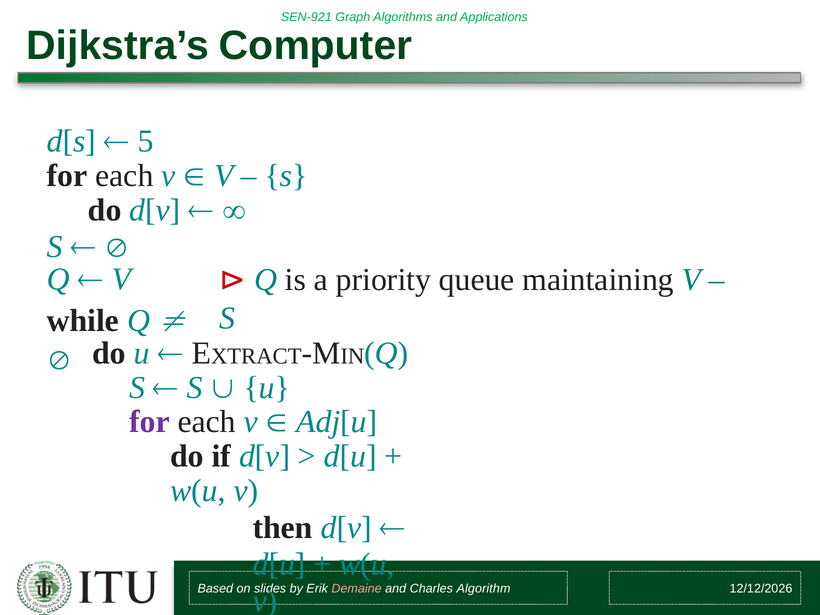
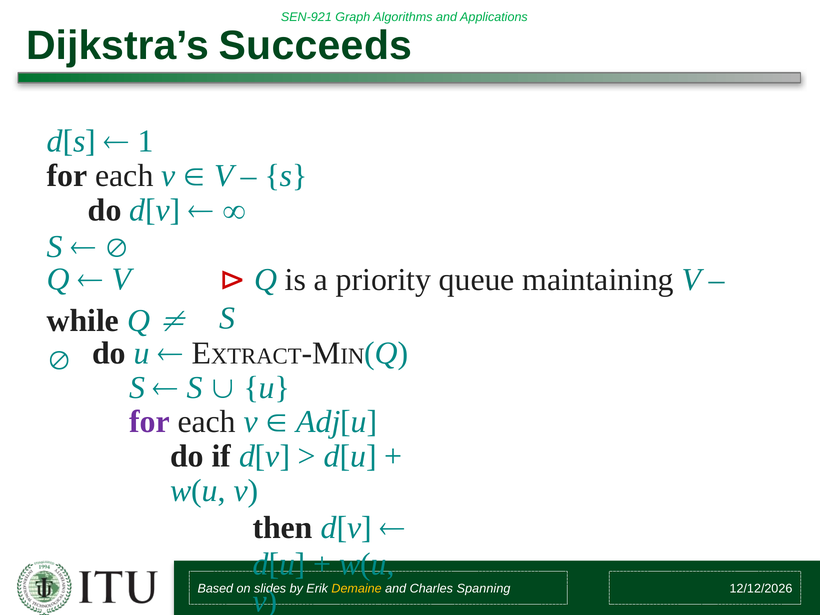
Computer: Computer -> Succeeds (316, 46)
5: 5 -> 1 (146, 141)
Demaine colour: pink -> yellow (357, 589)
Algorithm: Algorithm -> Spanning (484, 589)
